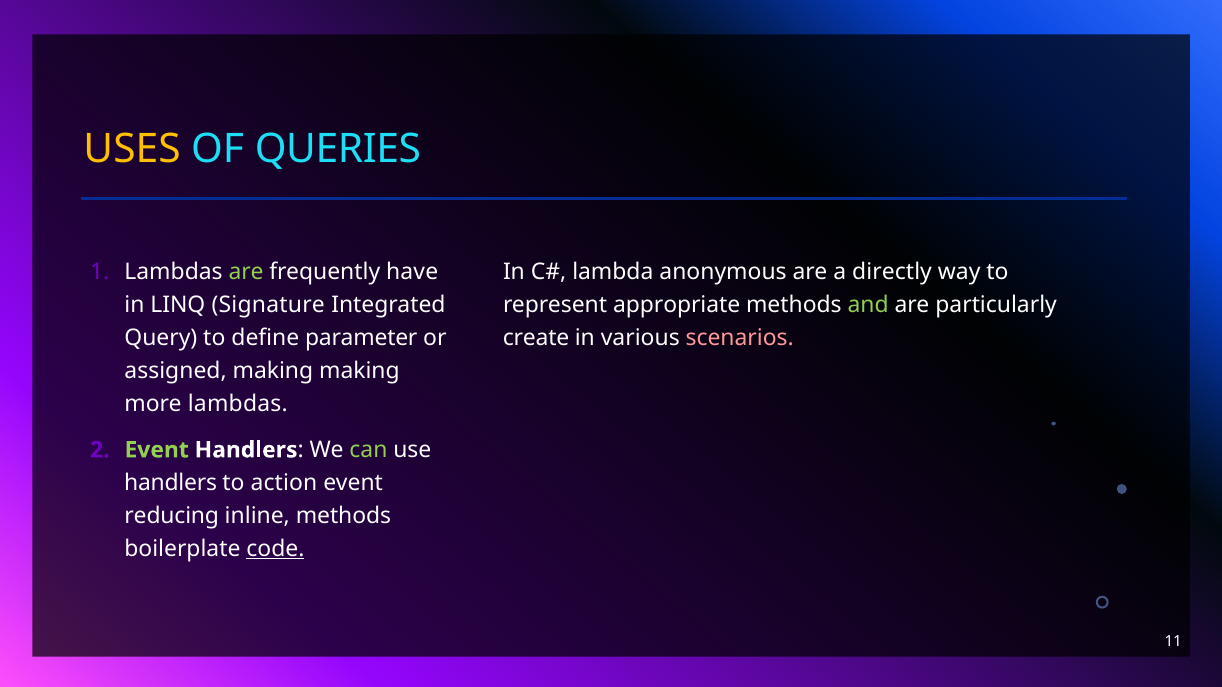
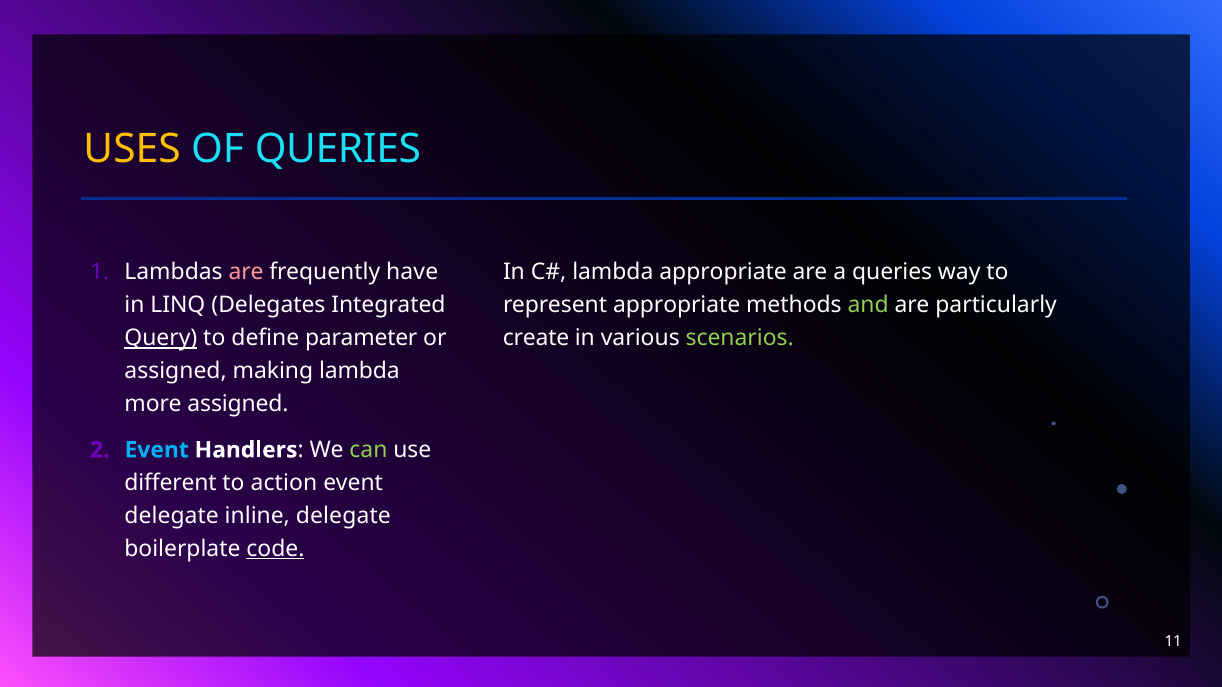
are colour: light green -> pink (246, 273)
lambda anonymous: anonymous -> appropriate (723, 273)
a directly: directly -> queries (892, 273)
Signature: Signature -> Delegates (268, 306)
Query underline: none -> present (161, 339)
scenarios colour: pink -> light green (740, 339)
making making: making -> lambda (359, 371)
more lambdas: lambdas -> assigned (238, 404)
Event colour: light green -> light blue (157, 450)
handlers: handlers -> different (171, 483)
reducing: reducing -> delegate (172, 516)
inline methods: methods -> delegate (343, 516)
